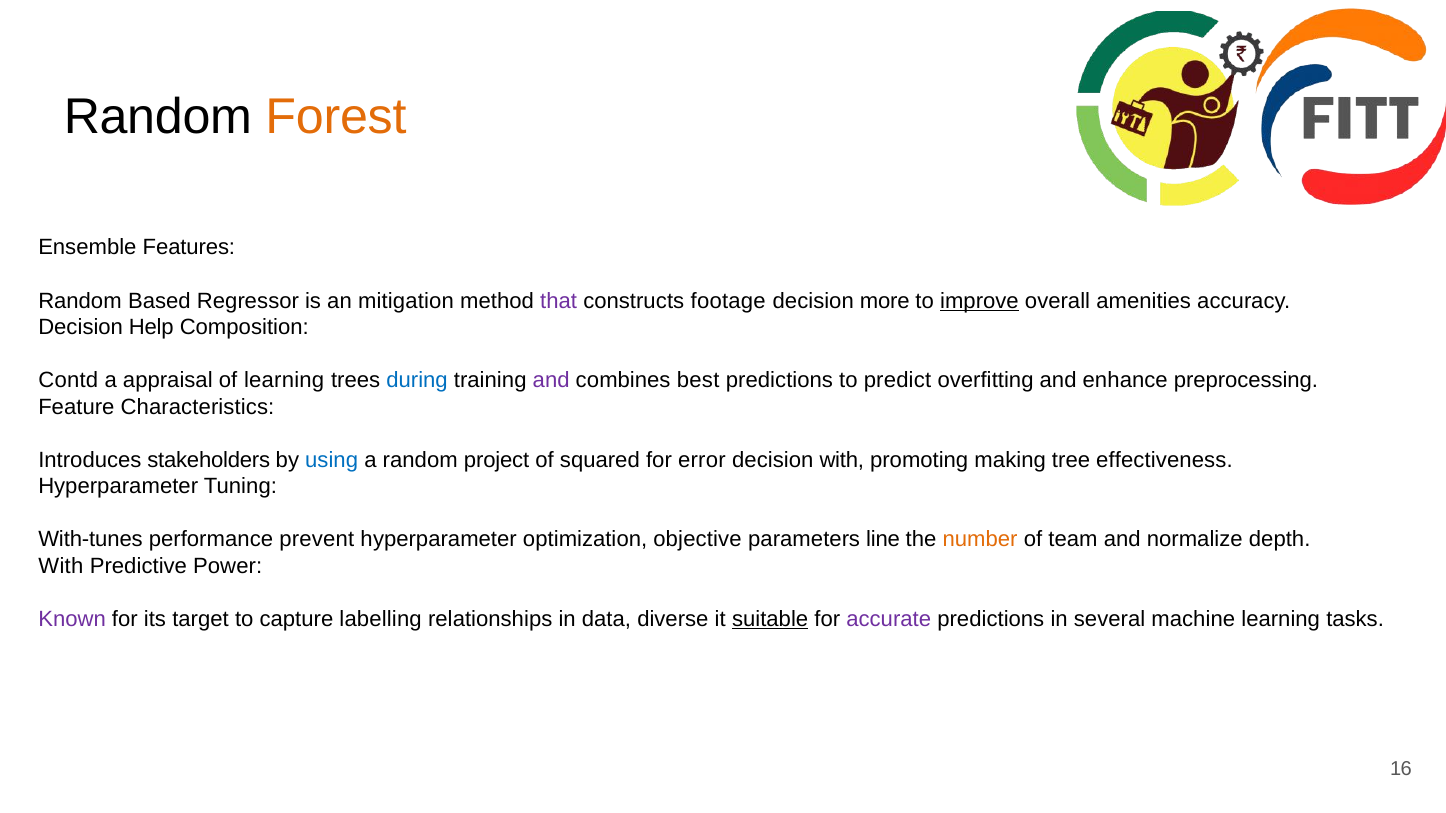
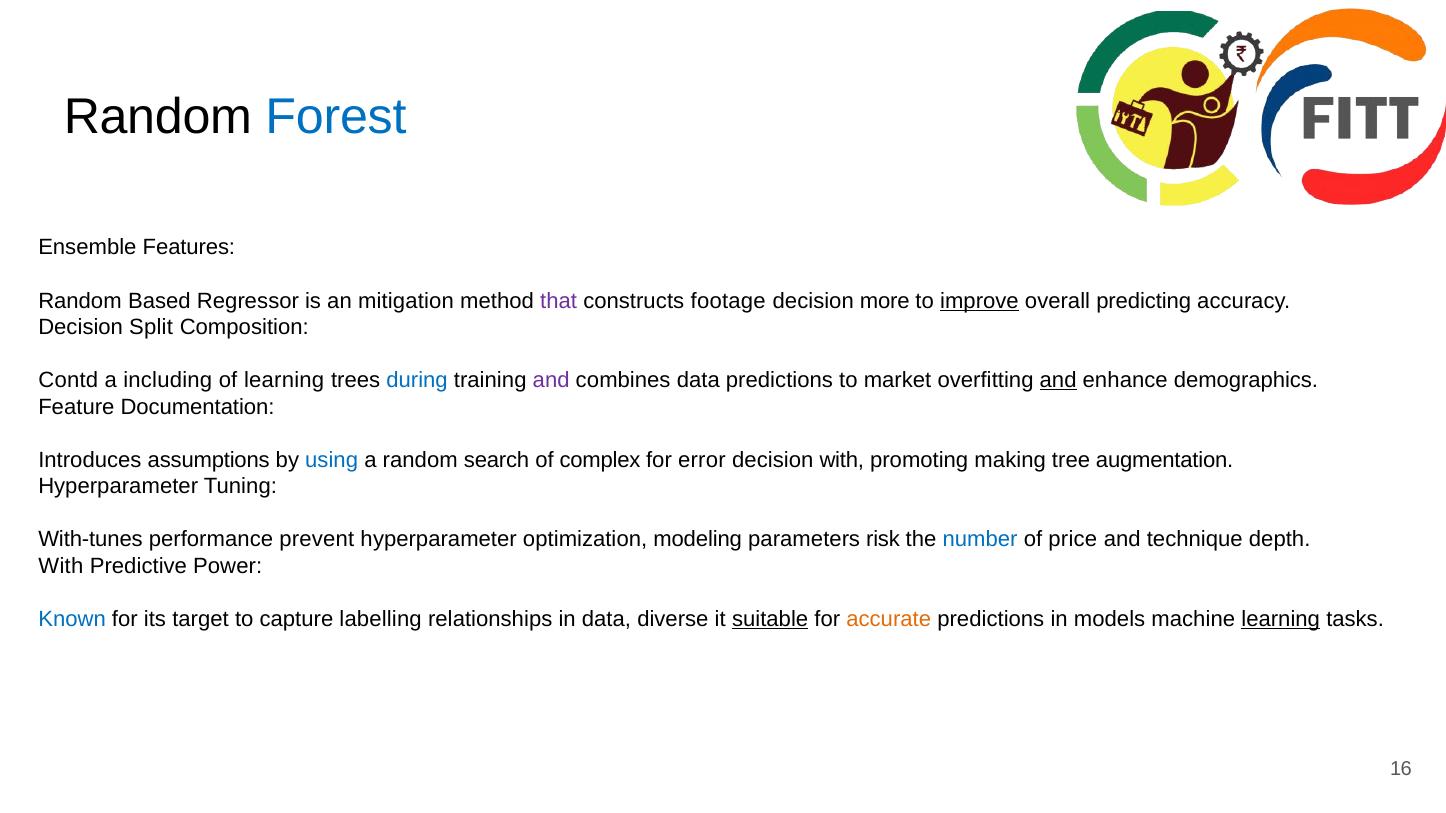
Forest colour: orange -> blue (336, 117)
amenities: amenities -> predicting (1144, 301)
Help: Help -> Split (151, 327)
appraisal: appraisal -> including (168, 380)
combines best: best -> data (698, 380)
predict: predict -> market (898, 380)
and underline: none -> present (1058, 380)
preprocessing: preprocessing -> demographics (1246, 380)
Characteristics: Characteristics -> Documentation (198, 407)
stakeholders: stakeholders -> assumptions (209, 460)
project: project -> search (497, 460)
squared: squared -> complex (600, 460)
effectiveness: effectiveness -> augmentation (1165, 460)
objective: objective -> modeling (698, 540)
line: line -> risk (883, 540)
number colour: orange -> blue (980, 540)
team: team -> price (1073, 540)
normalize: normalize -> technique (1195, 540)
Known colour: purple -> blue (72, 619)
accurate colour: purple -> orange (889, 619)
several: several -> models (1110, 619)
learning underline: none -> present (1281, 619)
